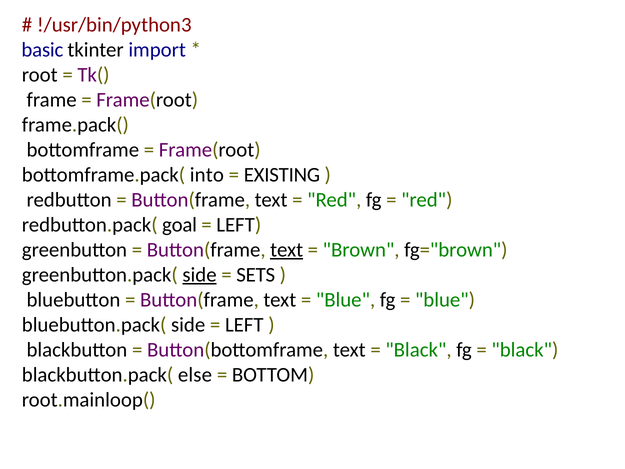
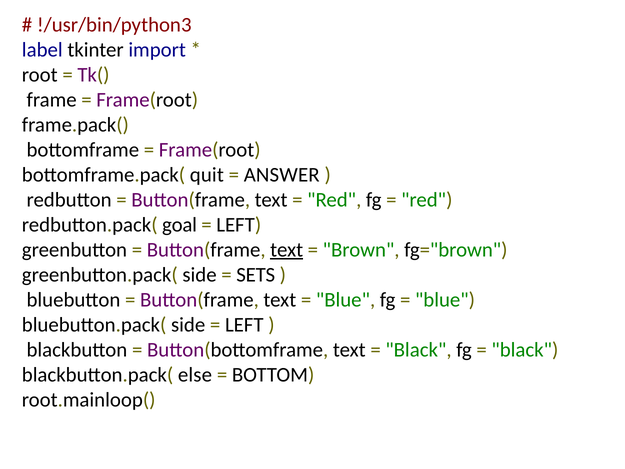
basic: basic -> label (42, 50)
into: into -> quit (207, 175)
EXISTING: EXISTING -> ANSWER (282, 175)
side underline: present -> none (200, 275)
